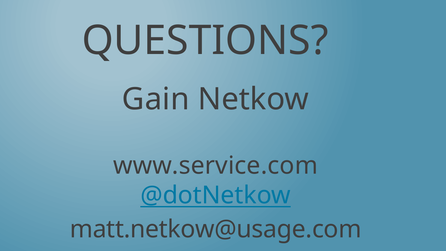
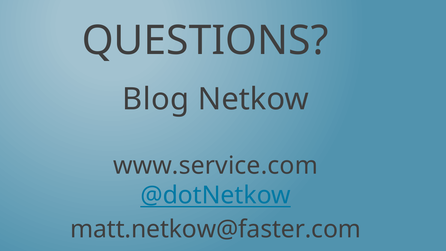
Gain: Gain -> Blog (156, 99)
matt.netkow@usage.com: matt.netkow@usage.com -> matt.netkow@faster.com (216, 229)
